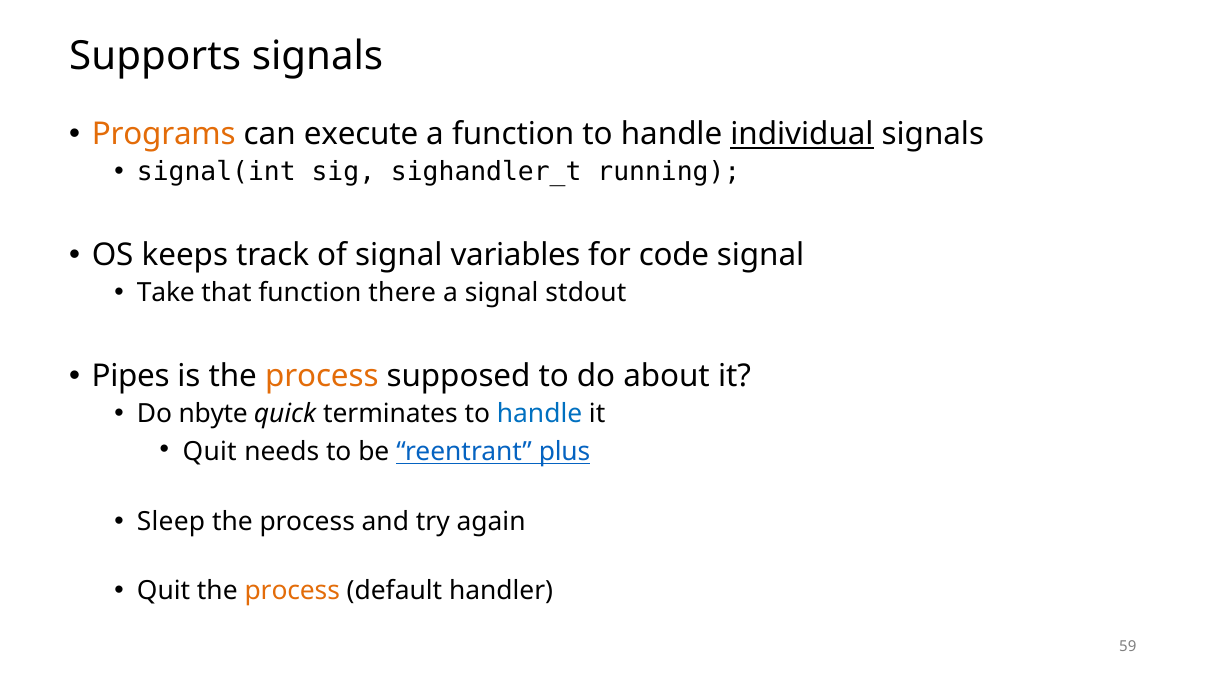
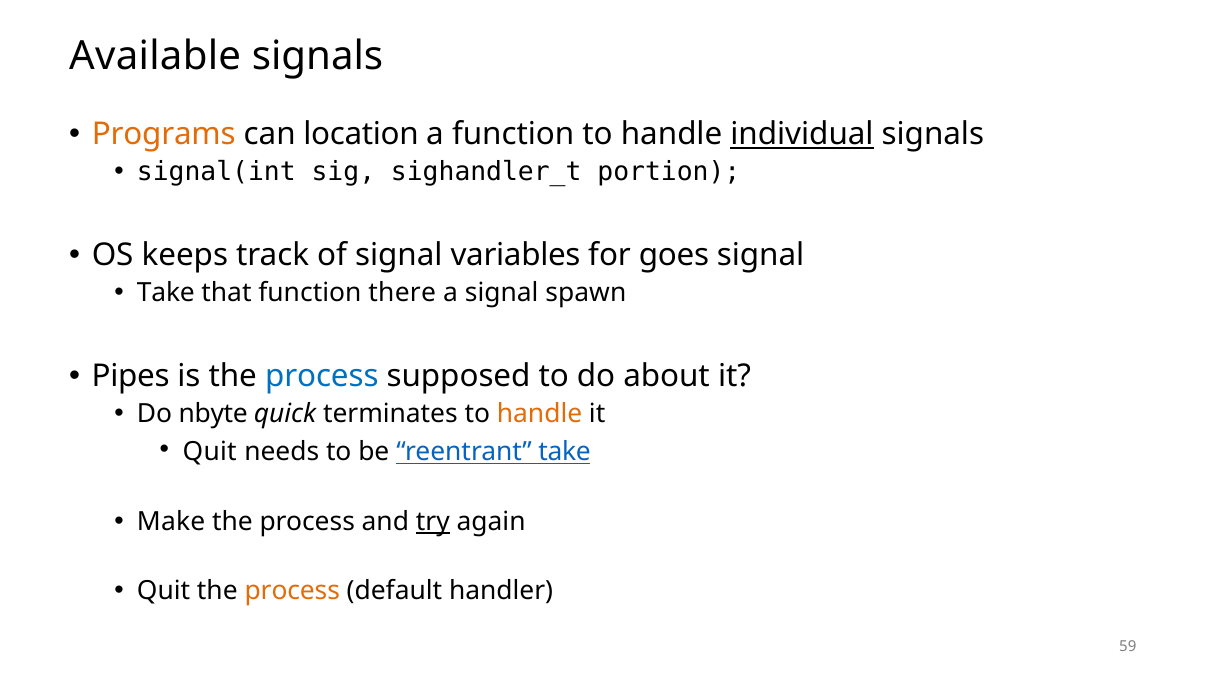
Supports: Supports -> Available (155, 56)
execute: execute -> location (361, 134)
running: running -> portion (669, 172)
code: code -> goes (674, 255)
stdout: stdout -> spawn (586, 293)
process colour: orange -> blue (322, 376)
handle colour: blue -> orange (540, 414)
reentrant plus: plus -> take (565, 452)
Sleep: Sleep -> Make (171, 522)
try underline: none -> present (433, 522)
